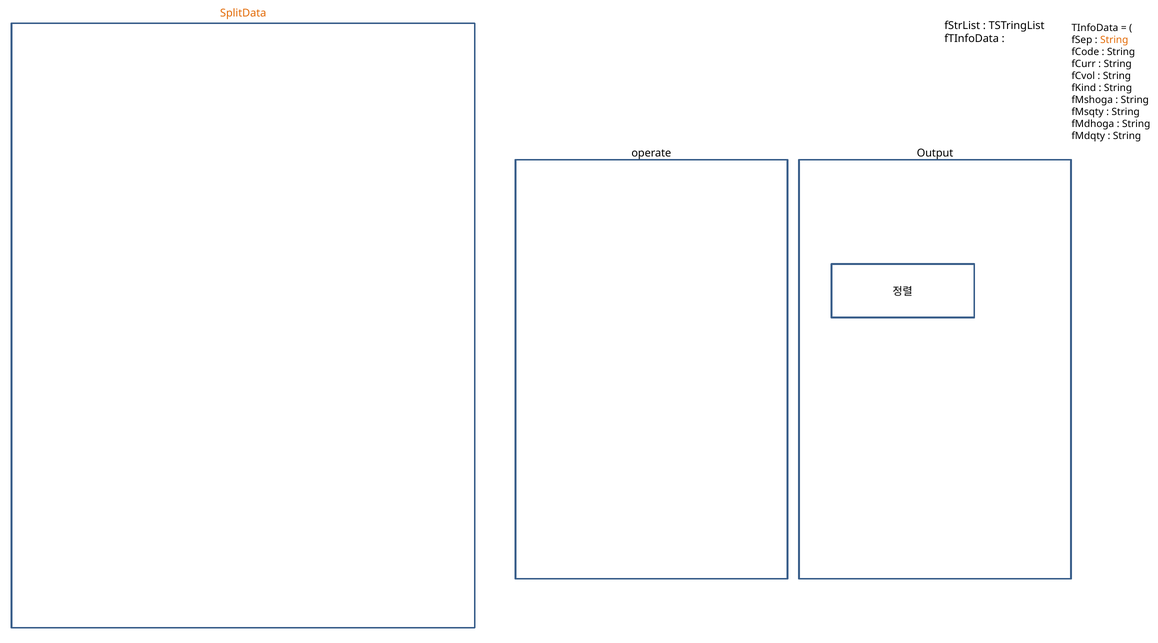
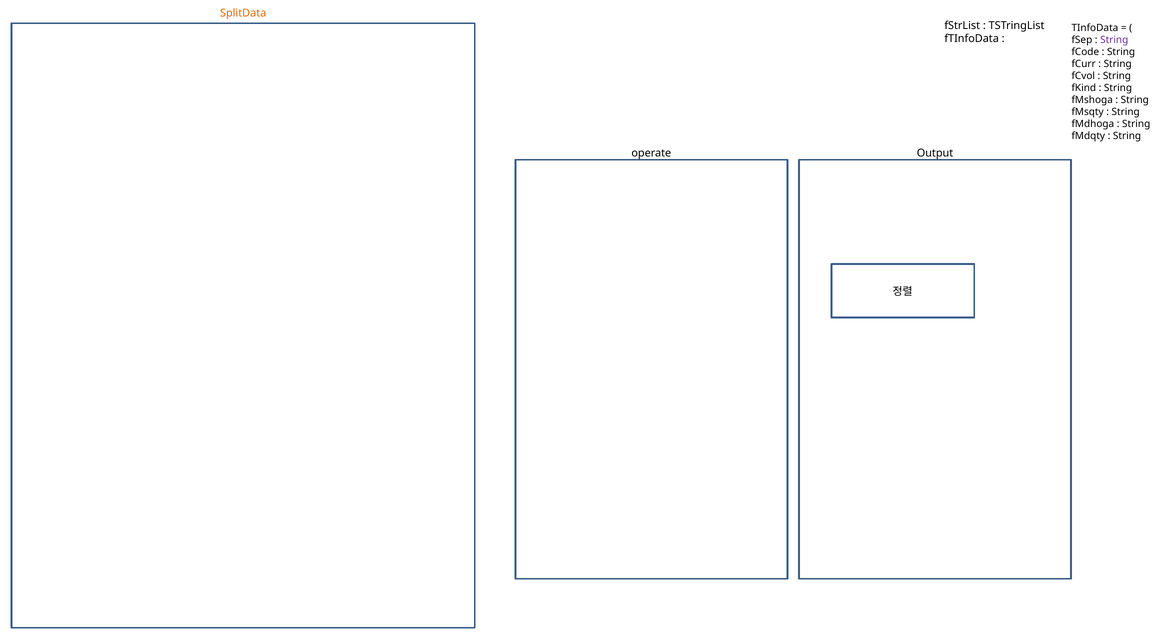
String colour: orange -> purple (1114, 40)
